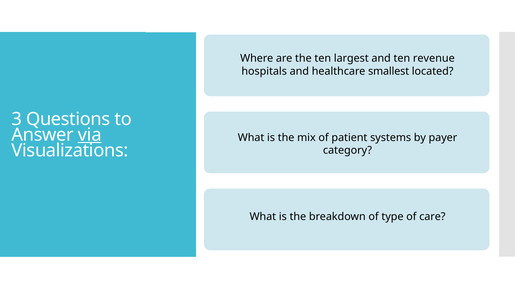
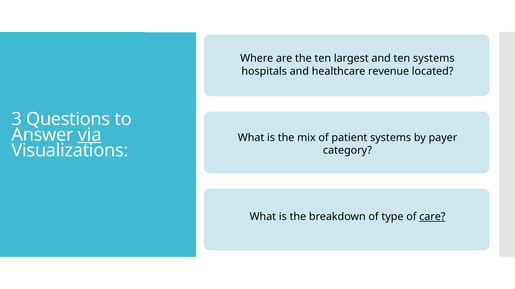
ten revenue: revenue -> systems (434, 58)
smallest: smallest -> revenue (389, 71)
care underline: none -> present (432, 217)
